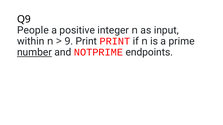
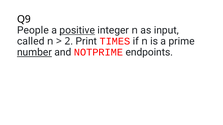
positive underline: none -> present (77, 30)
within: within -> called (31, 41)
9: 9 -> 2 (67, 41)
Print PRINT: PRINT -> TIMES (115, 41)
